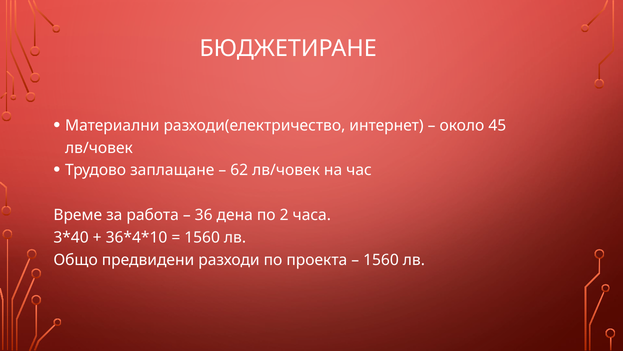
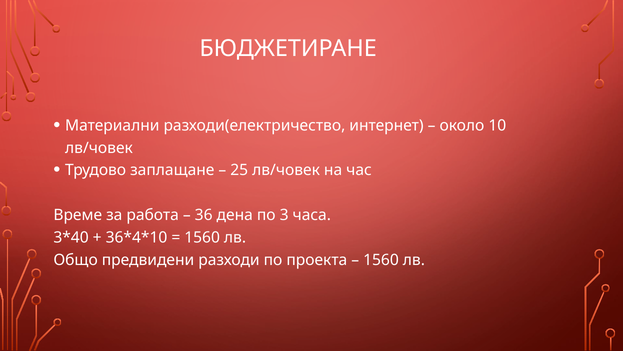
45: 45 -> 10 (497, 125)
62: 62 -> 25 (239, 170)
2: 2 -> 3 (284, 215)
